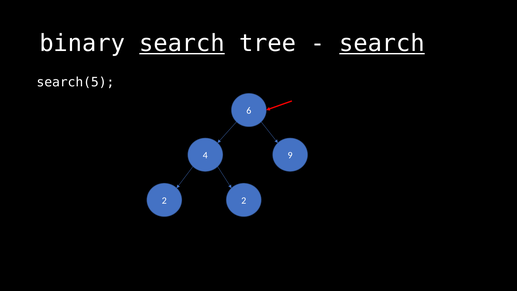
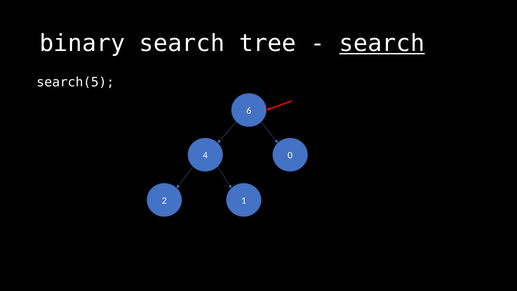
search underline: present -> none (182, 43)
9: 9 -> 0 (290, 155)
2 2: 2 -> 1 (244, 200)
